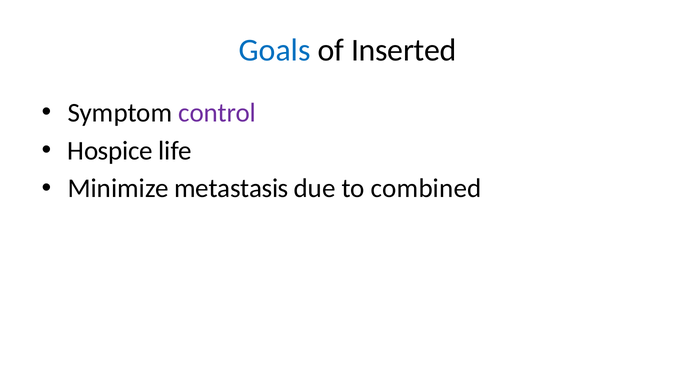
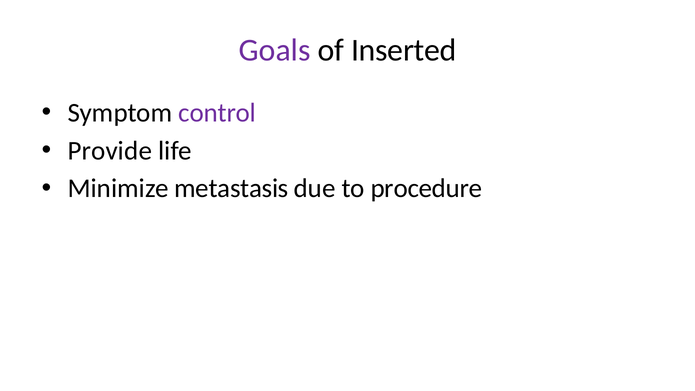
Goals colour: blue -> purple (275, 50)
Hospice: Hospice -> Provide (110, 151)
combined: combined -> procedure (426, 189)
